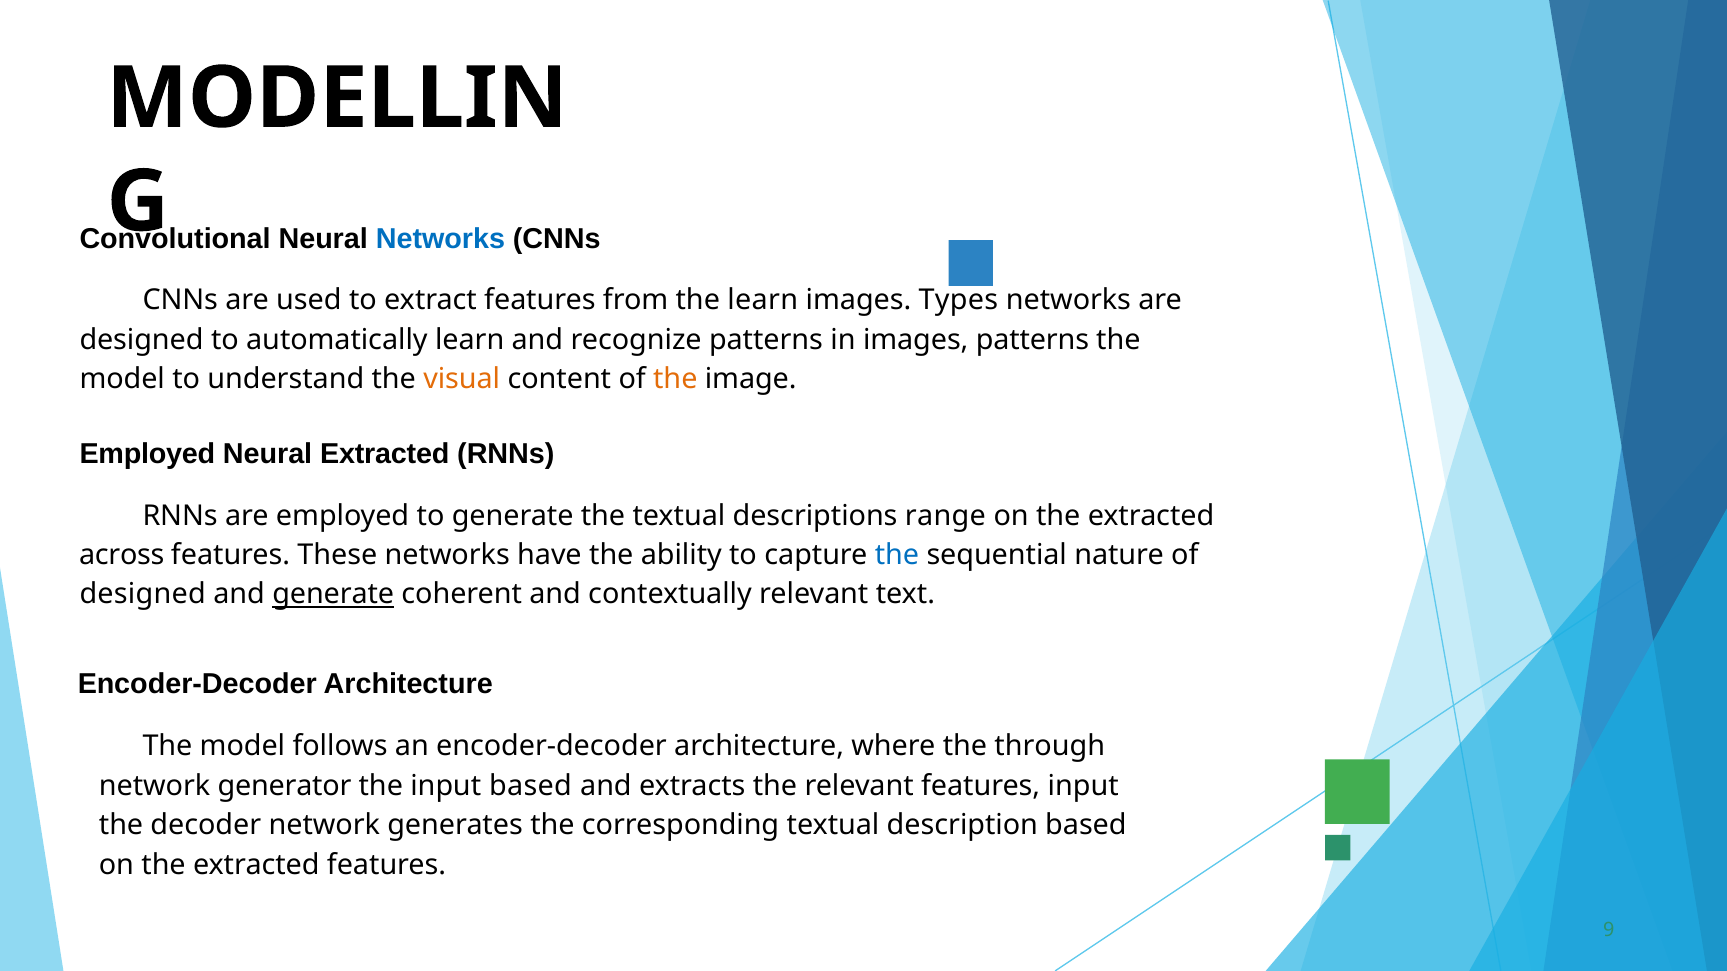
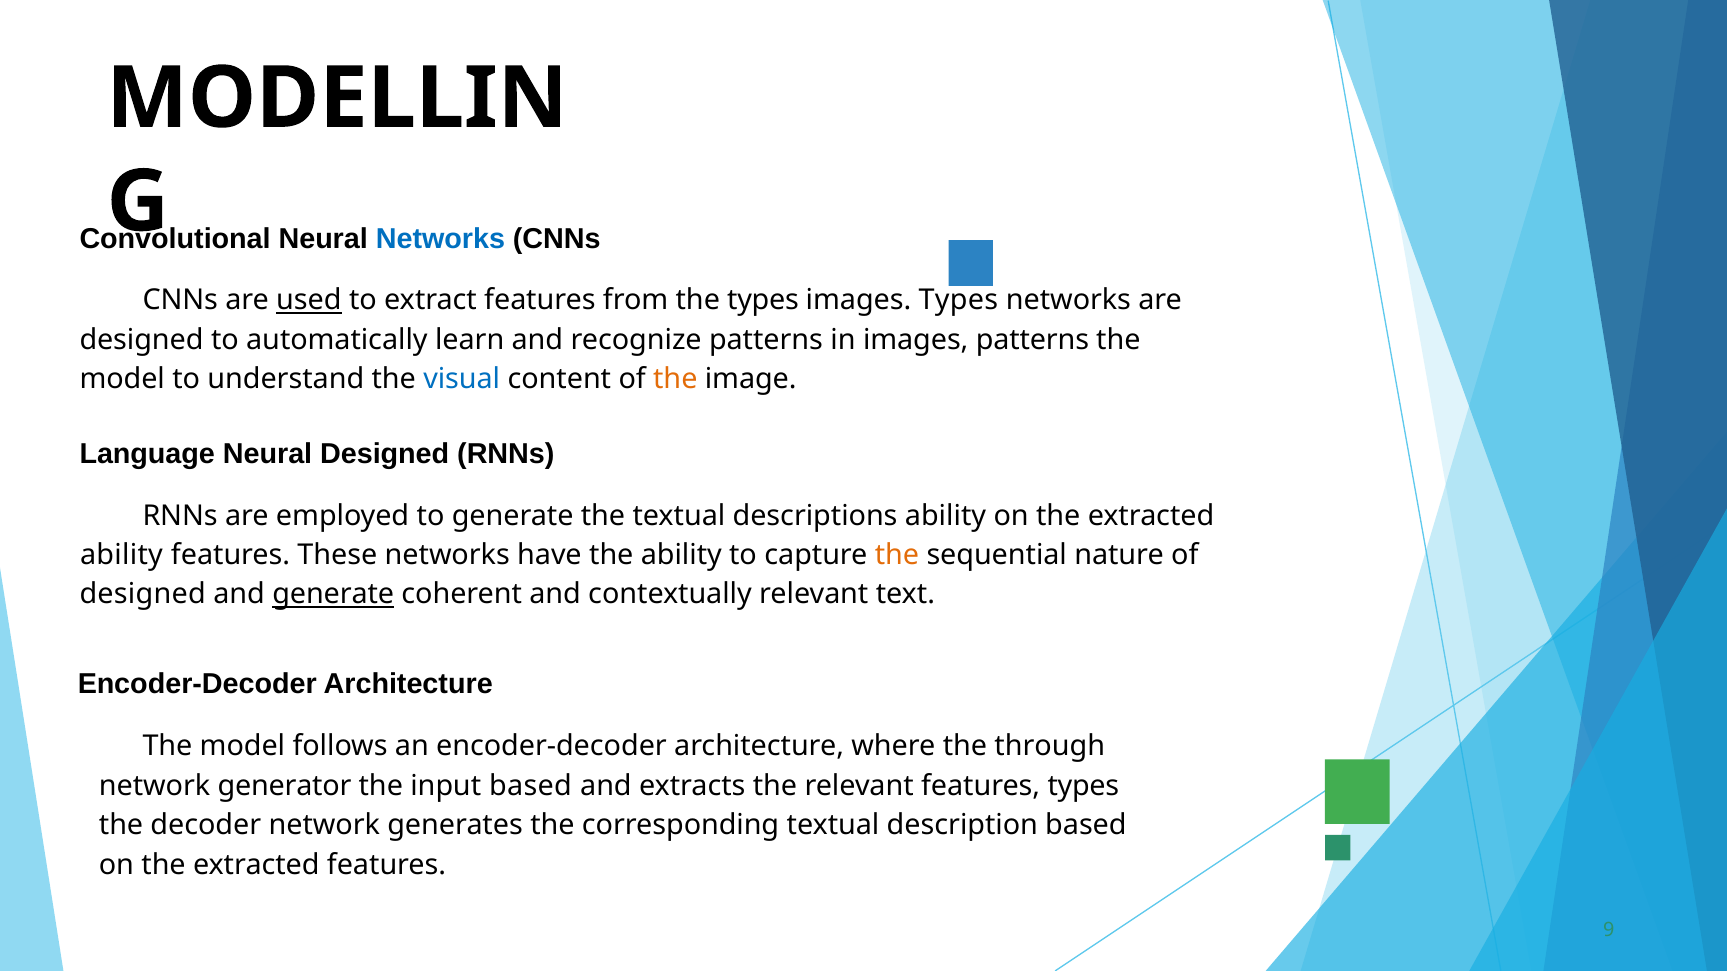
used underline: none -> present (309, 300)
the learn: learn -> types (763, 300)
visual colour: orange -> blue (462, 379)
Employed: Employed -> Language (147, 454)
Neural Extracted: Extracted -> Designed (385, 454)
descriptions range: range -> ability (945, 516)
across: across -> ability (121, 555)
the colour: blue -> orange (897, 555)
features input: input -> types (1083, 786)
